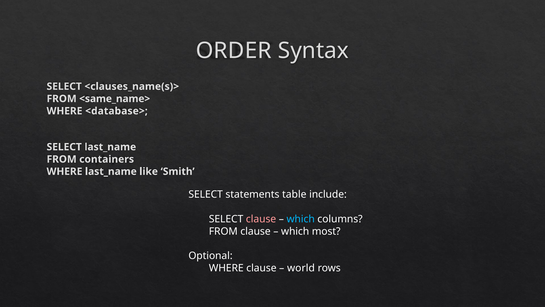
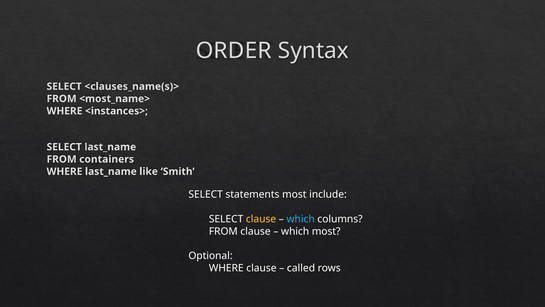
<same_name>: <same_name> -> <most_name> (115, 99)
<database>: <database> -> <instances> (117, 111)
statements table: table -> most (294, 194)
clause colour: pink -> yellow (261, 219)
world: world -> called (301, 268)
